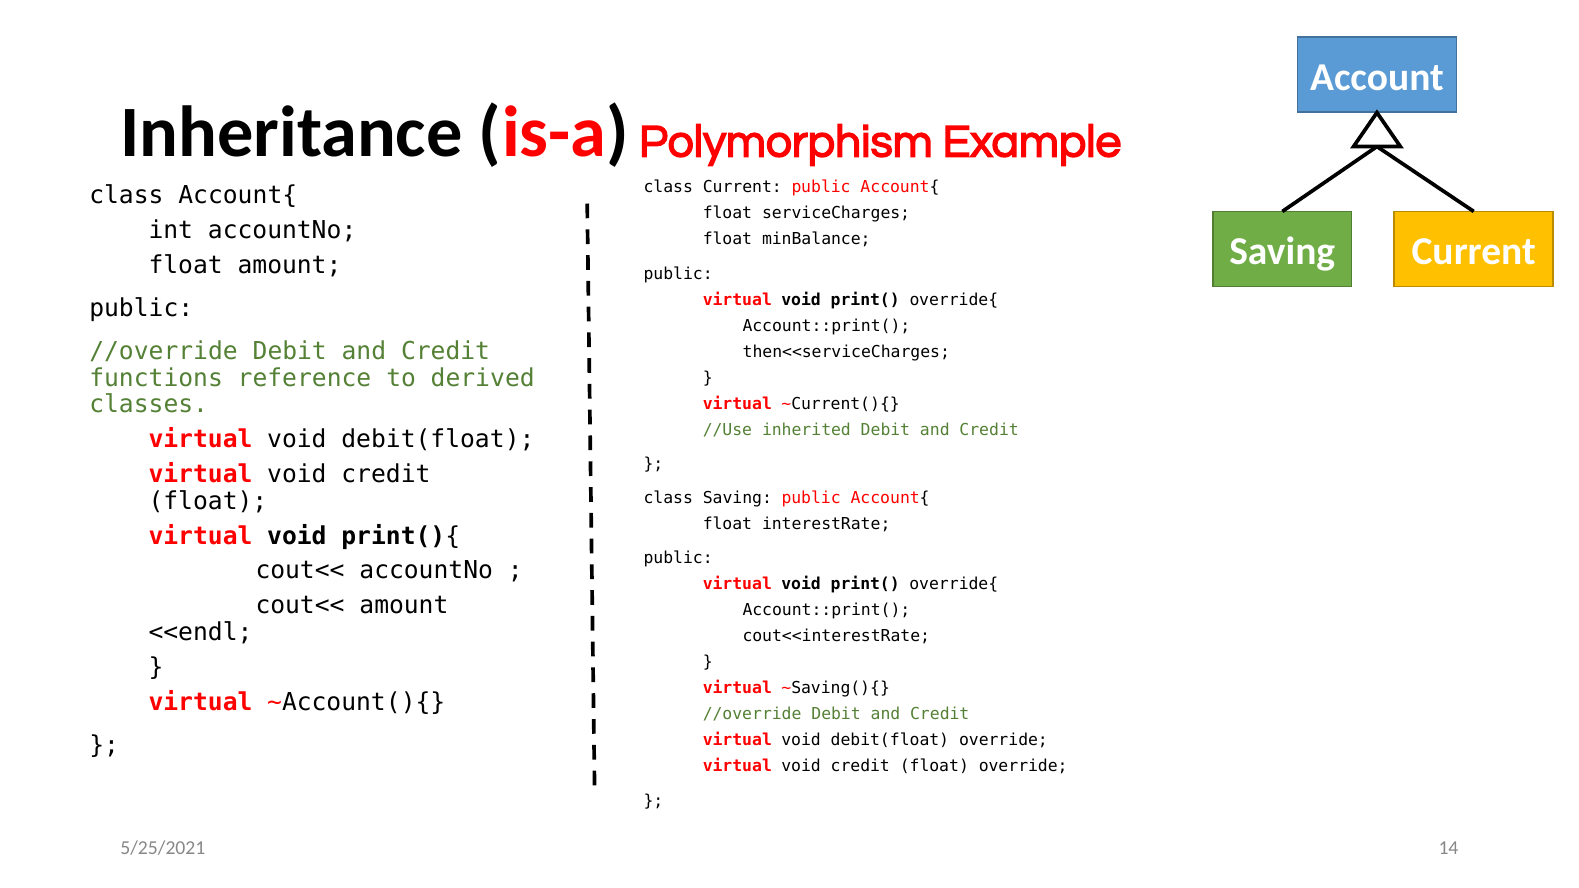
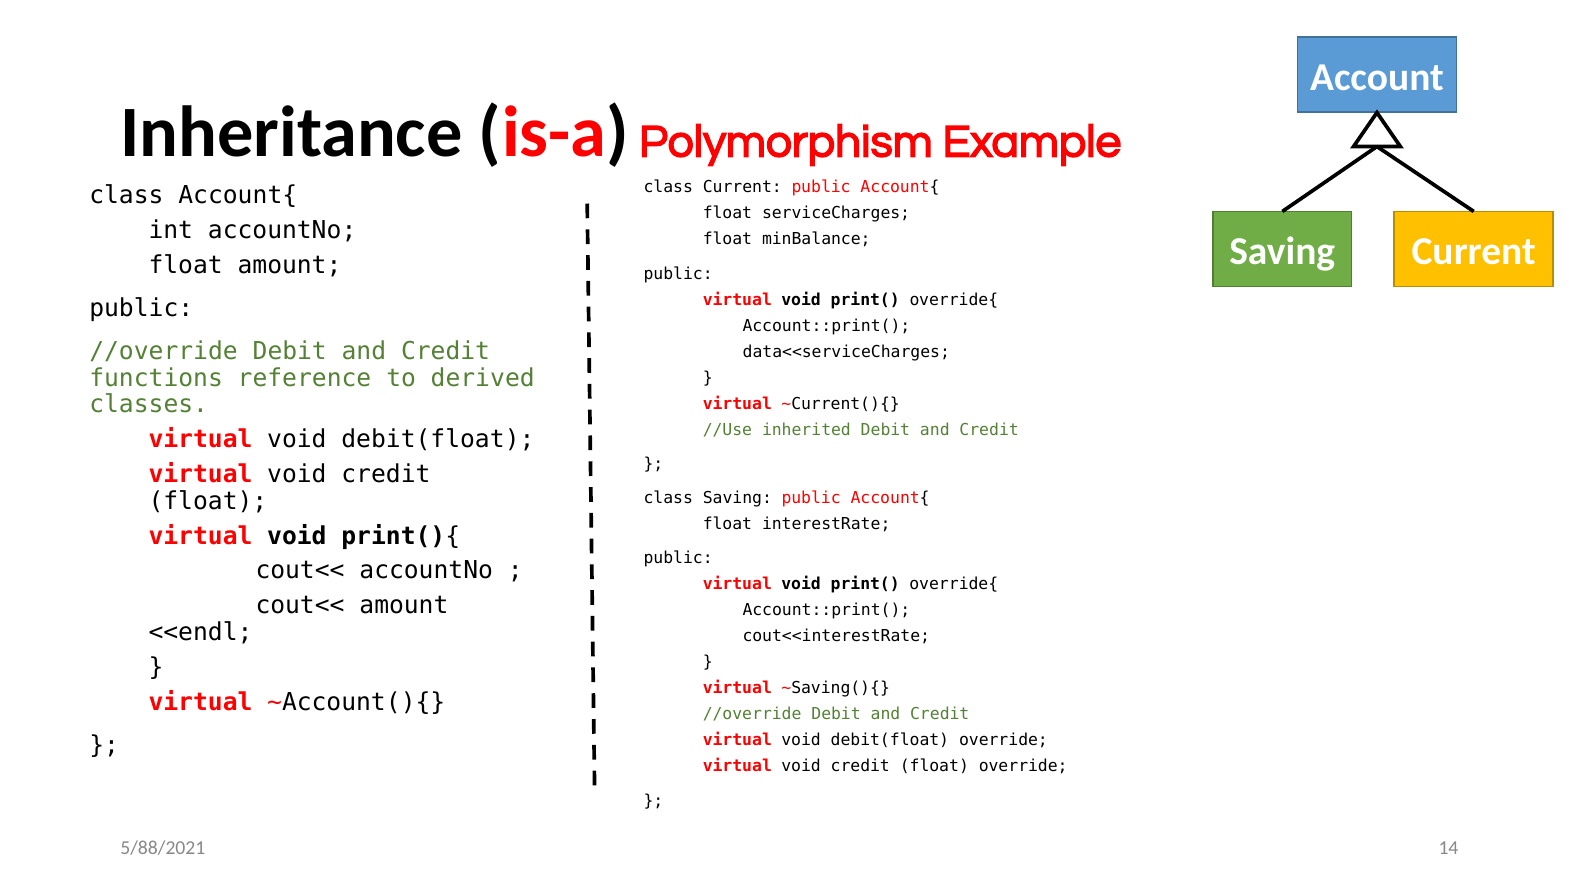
then<<serviceCharges: then<<serviceCharges -> data<<serviceCharges (846, 352)
5/25/2021: 5/25/2021 -> 5/88/2021 (163, 848)
